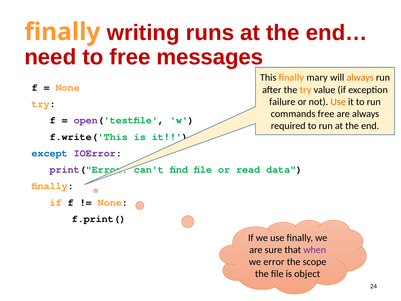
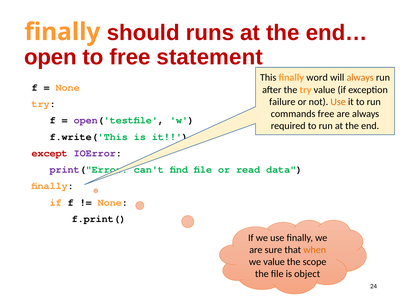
writing: writing -> should (143, 33)
need: need -> open (50, 57)
messages: messages -> statement (210, 57)
mary: mary -> word (317, 78)
except colour: blue -> red (50, 153)
when colour: purple -> orange (315, 250)
we error: error -> value (274, 262)
